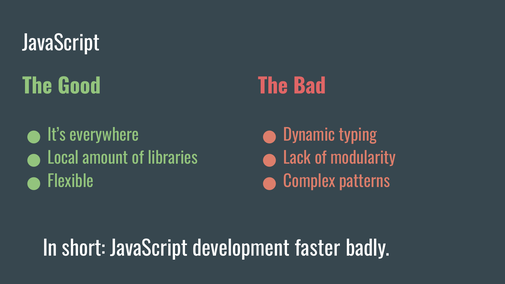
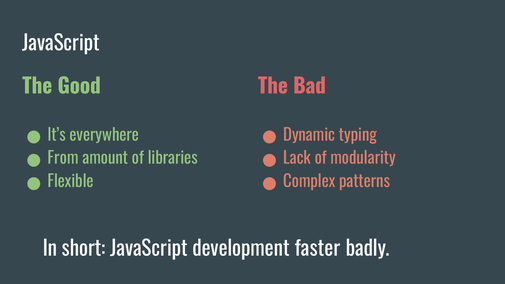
Local: Local -> From (63, 158)
